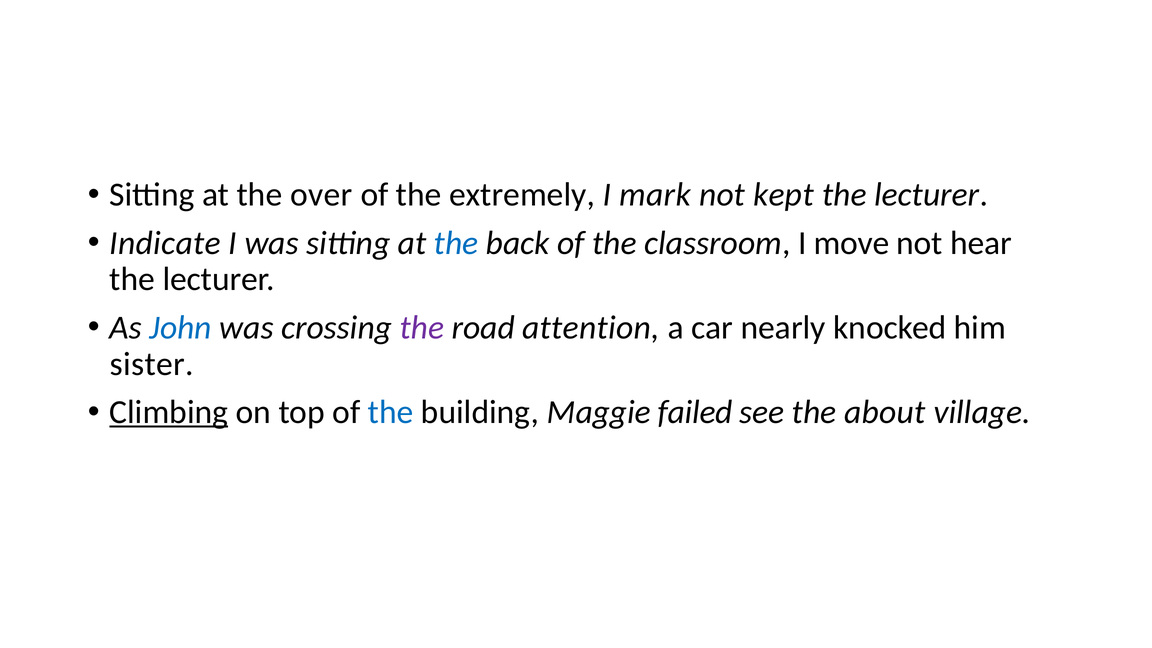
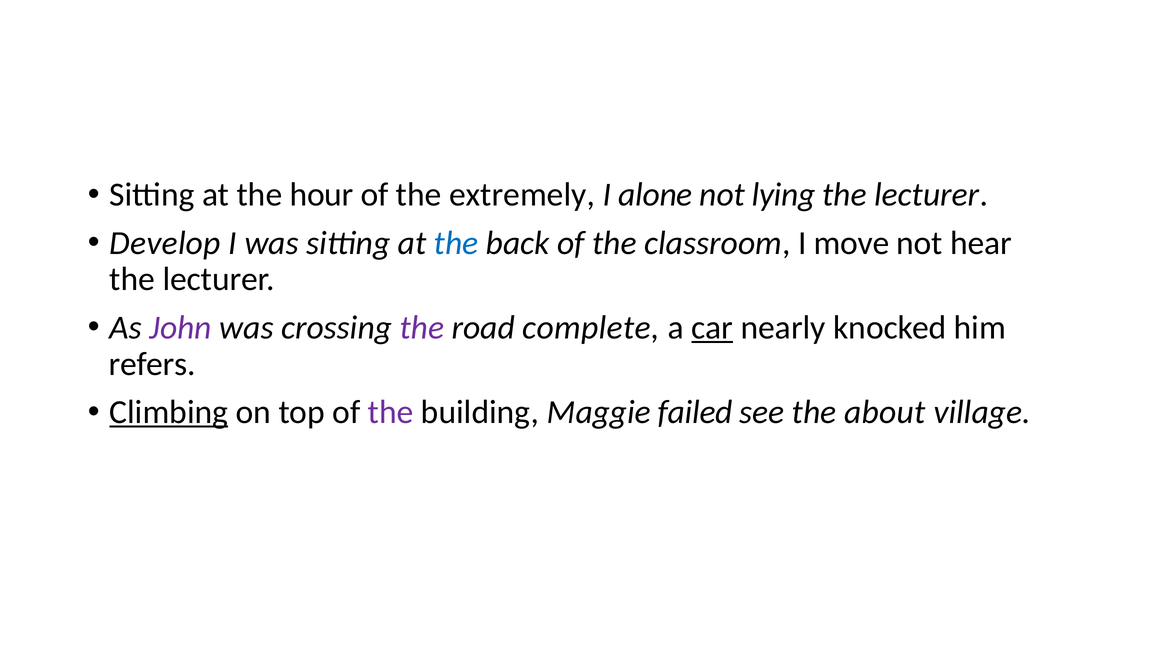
over: over -> hour (322, 195)
mark: mark -> alone (655, 195)
kept: kept -> lying (784, 195)
Indicate: Indicate -> Develop (165, 243)
John colour: blue -> purple (181, 328)
attention: attention -> complete (591, 328)
car underline: none -> present (712, 328)
sister: sister -> refers (152, 364)
the colour: blue -> purple (391, 412)
